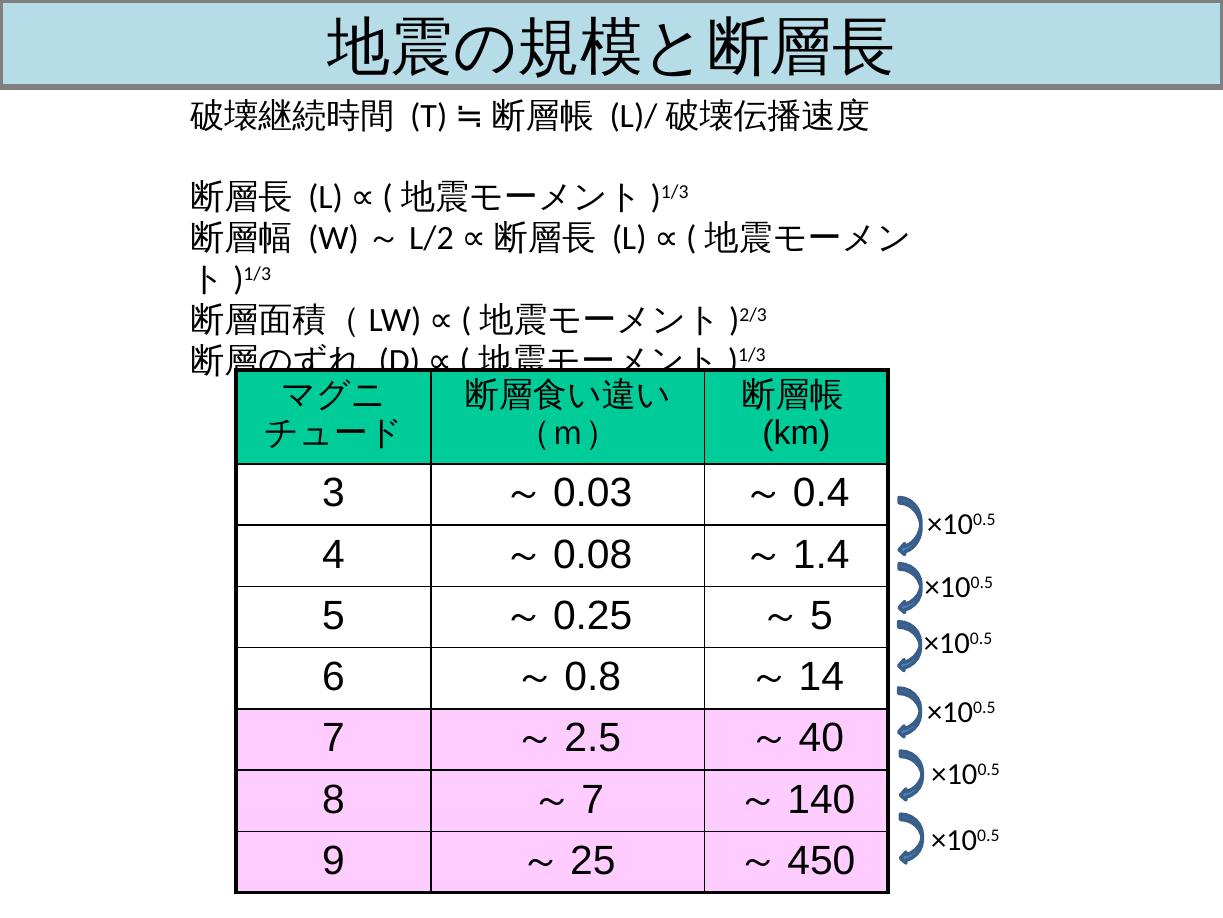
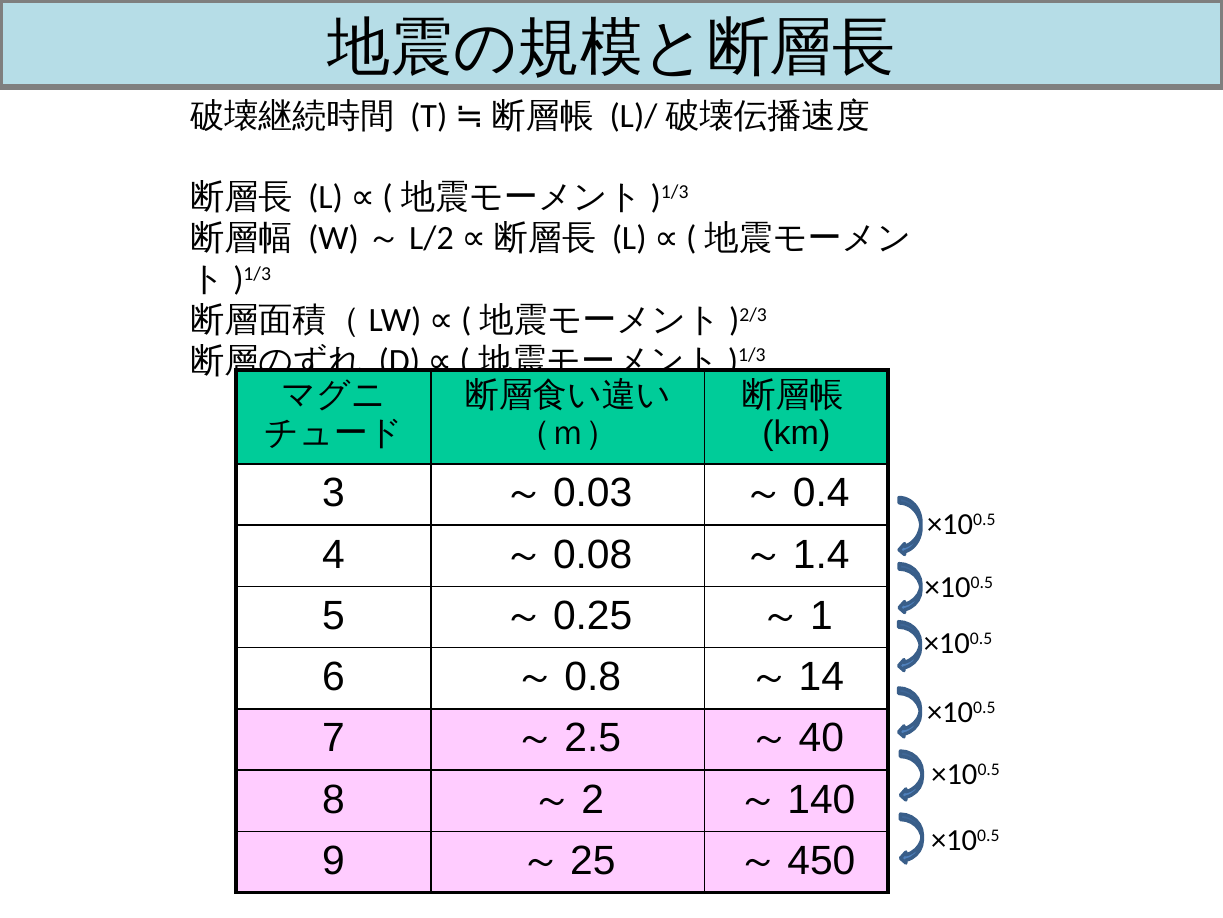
5: 5 -> 1 (821, 615)
7: 7 -> 2 (593, 799)
